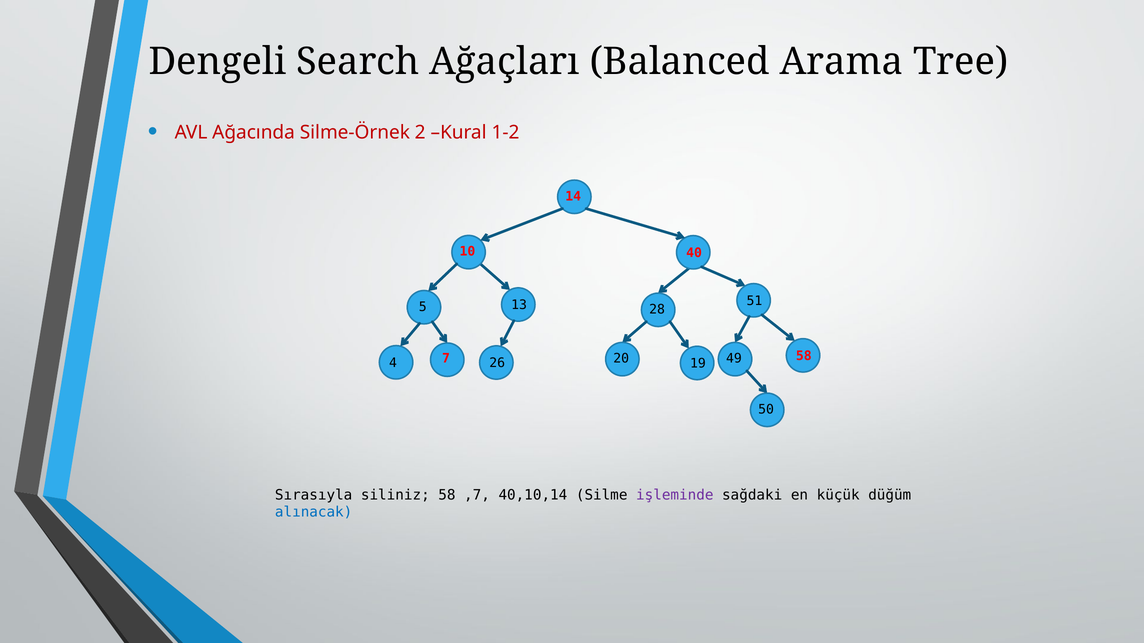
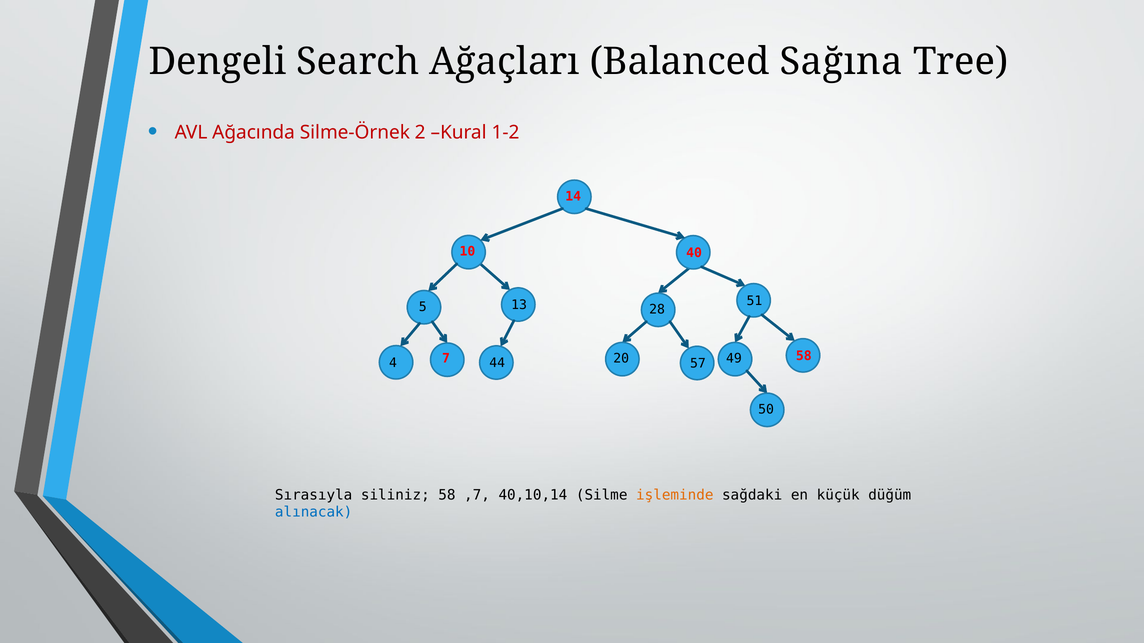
Arama: Arama -> Sağına (841, 62)
26: 26 -> 44 (497, 363)
19: 19 -> 57 (698, 364)
işleminde colour: purple -> orange (675, 495)
